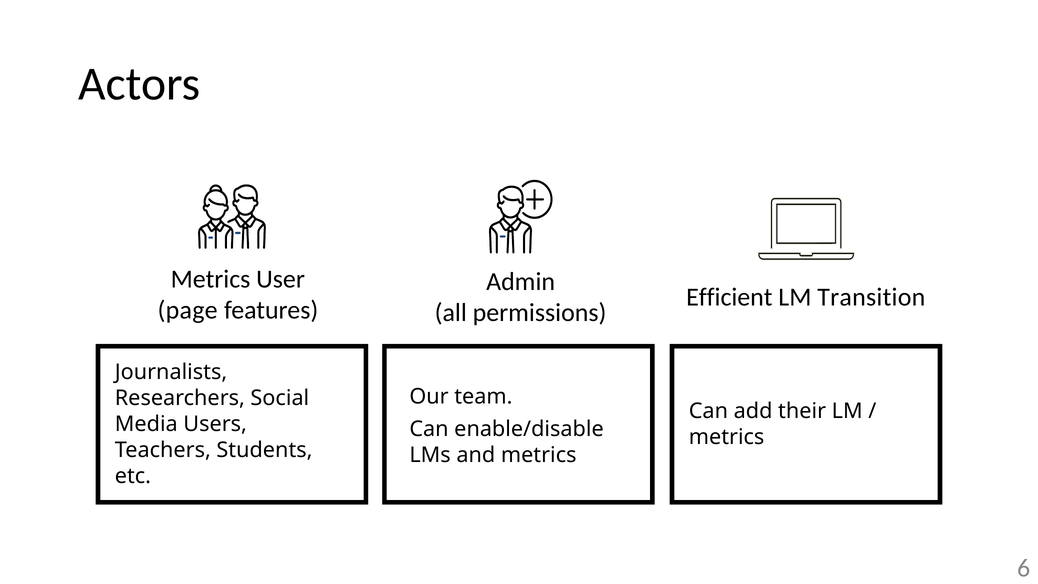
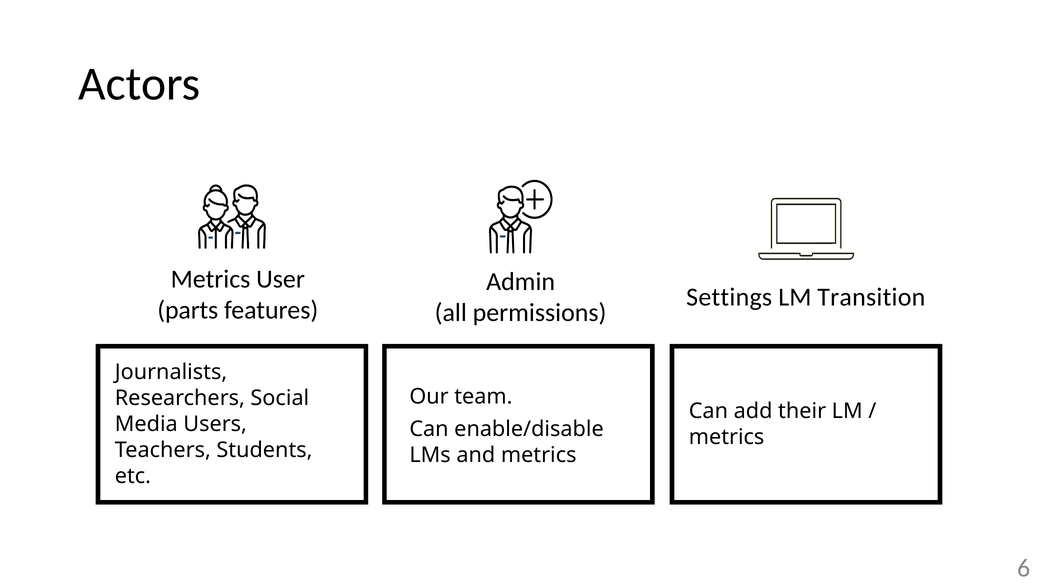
Efficient: Efficient -> Settings (729, 297)
page: page -> parts (188, 310)
